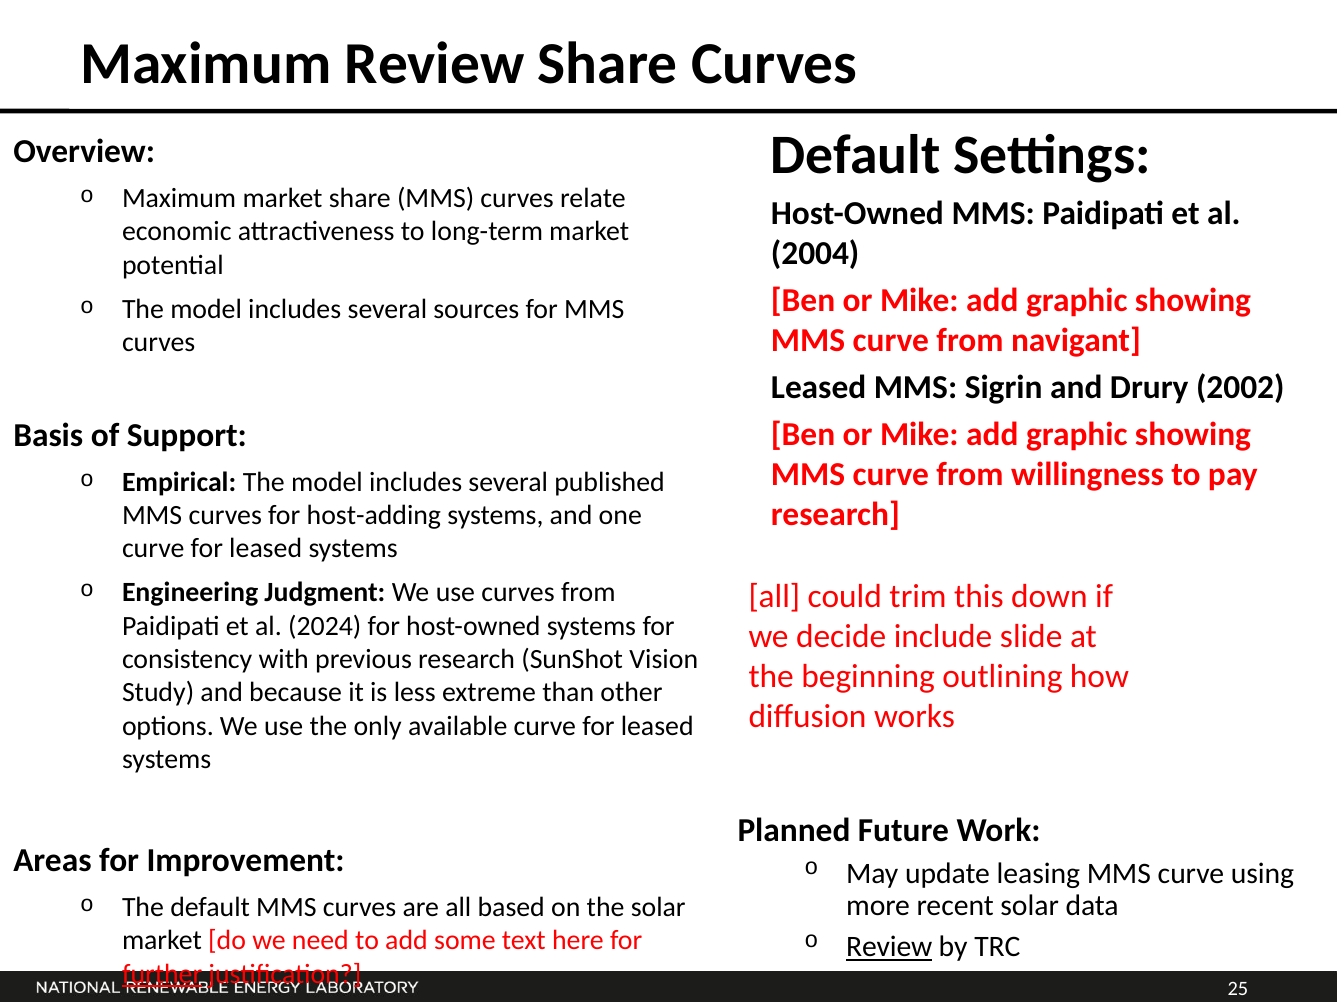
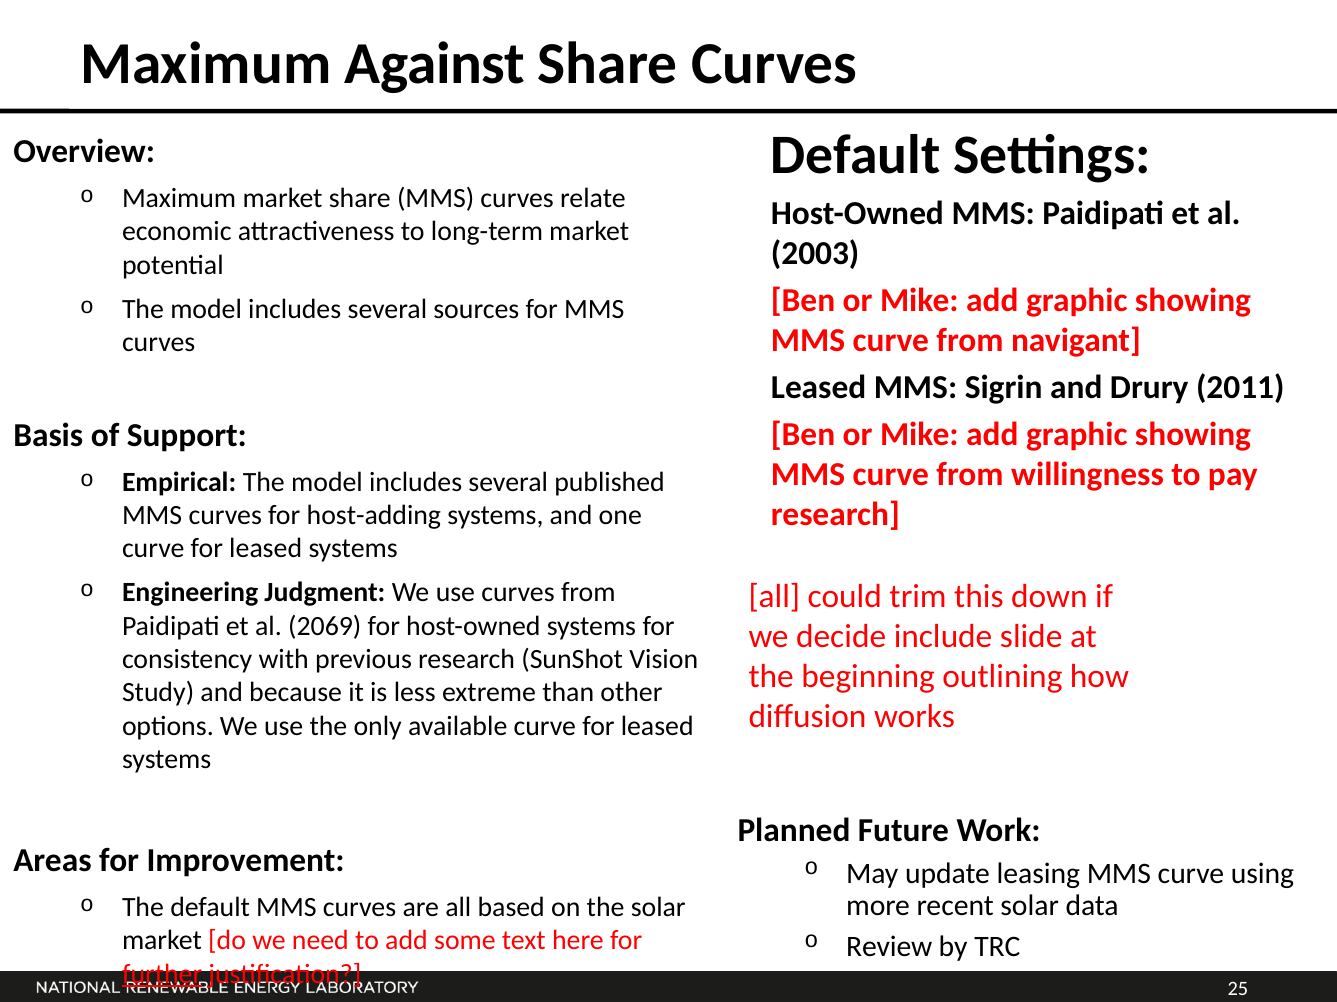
Maximum Review: Review -> Against (435, 64)
2004: 2004 -> 2003 (815, 254)
2002: 2002 -> 2011 (1240, 388)
2024: 2024 -> 2069 (325, 626)
Review underline: present -> none (889, 948)
